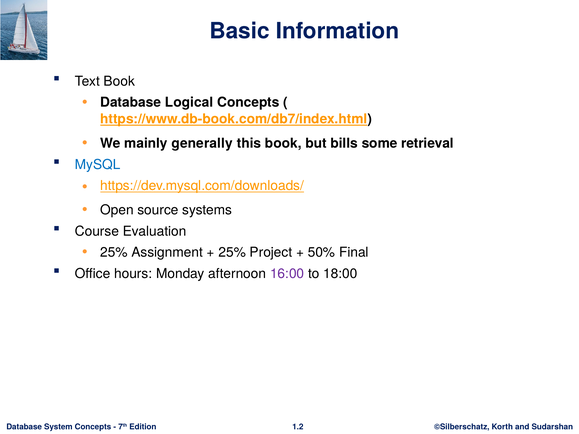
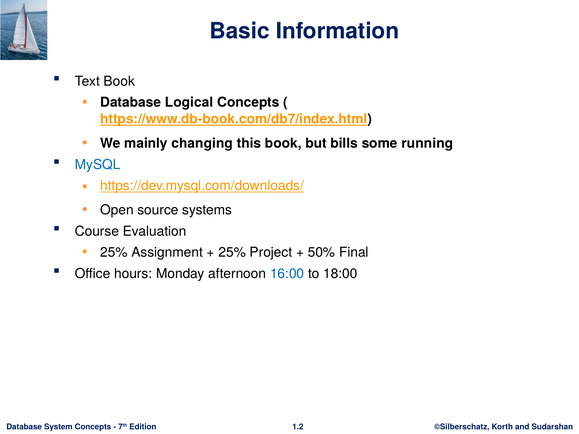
generally: generally -> changing (202, 143)
retrieval: retrieval -> running (427, 143)
16:00 colour: purple -> blue (287, 274)
